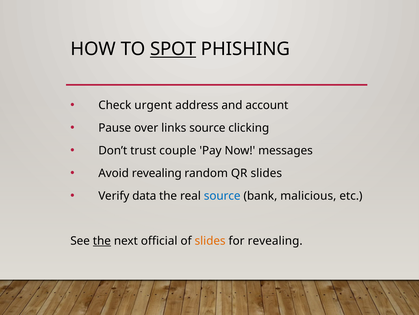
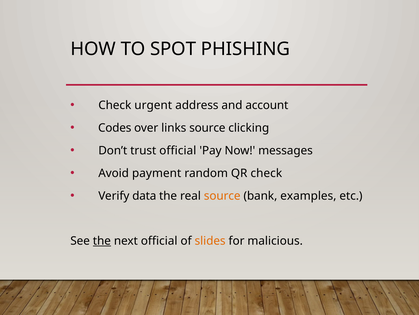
SPOT underline: present -> none (173, 49)
Pause: Pause -> Codes (115, 128)
trust couple: couple -> official (178, 150)
Avoid revealing: revealing -> payment (157, 173)
QR slides: slides -> check (266, 173)
source colour: blue -> orange (222, 195)
malicious: malicious -> examples (308, 195)
for revealing: revealing -> malicious (275, 241)
